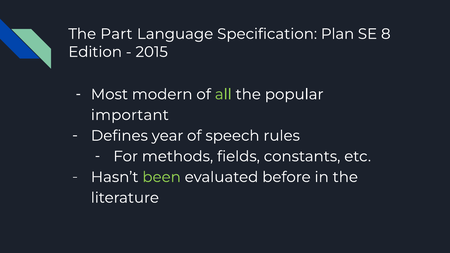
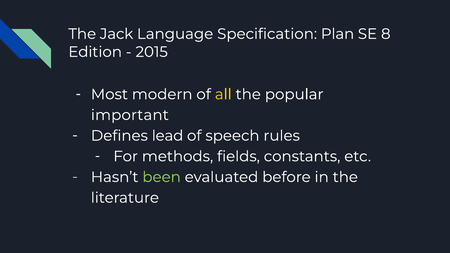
Part: Part -> Jack (117, 34)
all colour: light green -> yellow (223, 94)
year: year -> lead (168, 136)
